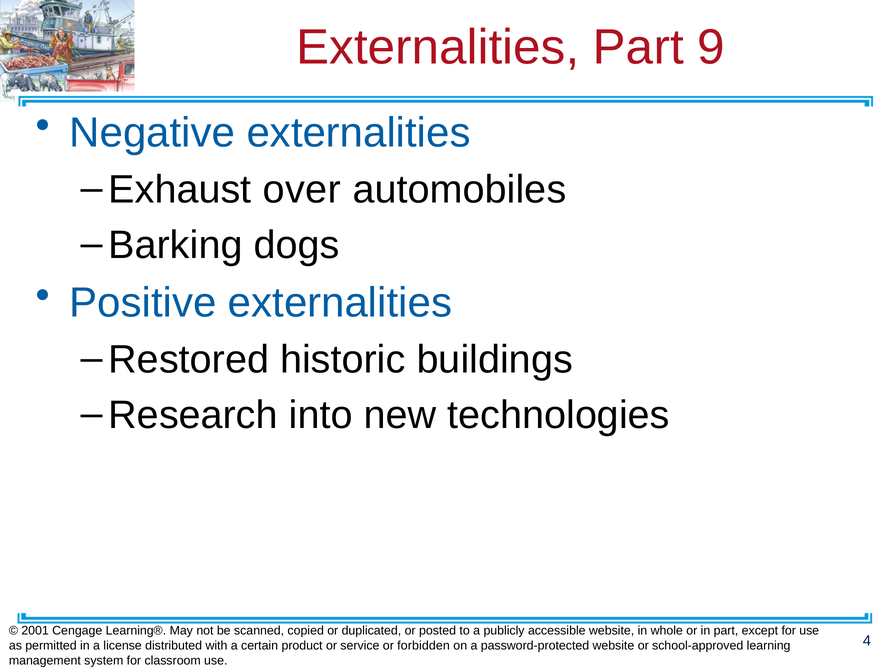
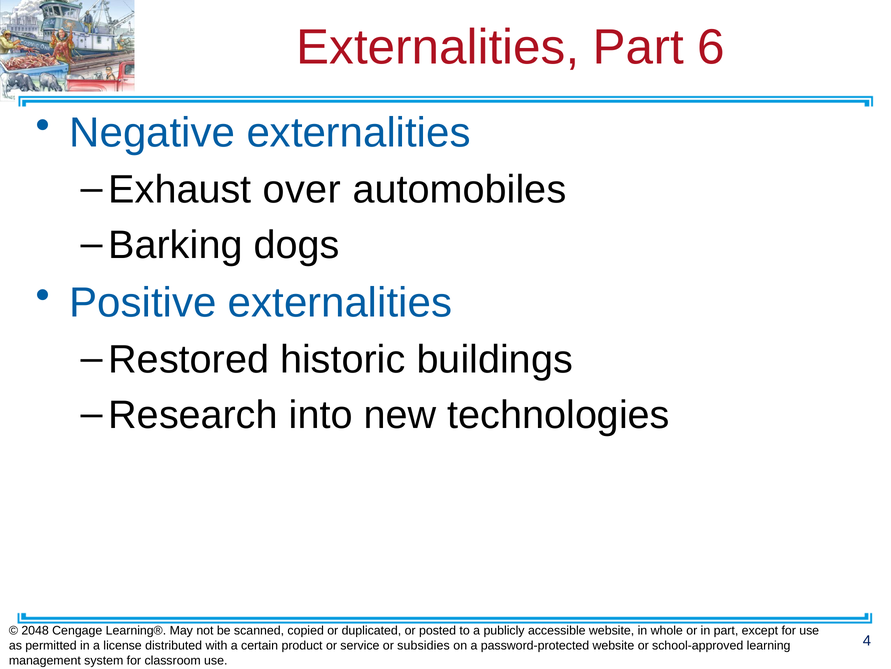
9: 9 -> 6 (711, 47)
2001: 2001 -> 2048 (35, 630)
forbidden: forbidden -> subsidies (424, 645)
